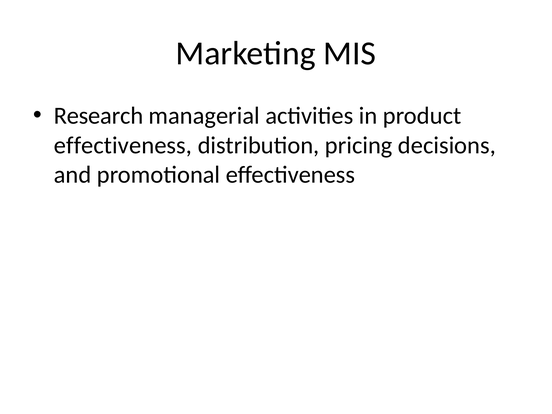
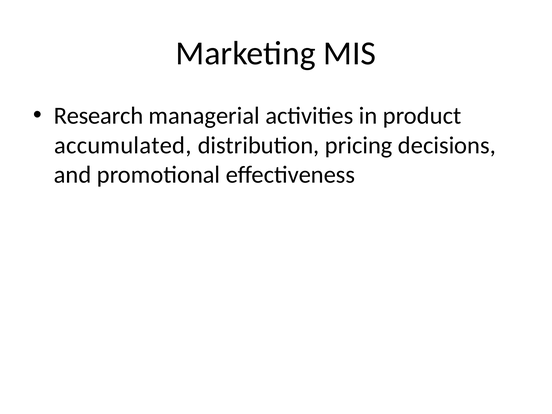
effectiveness: effectiveness -> accumulated (123, 145)
